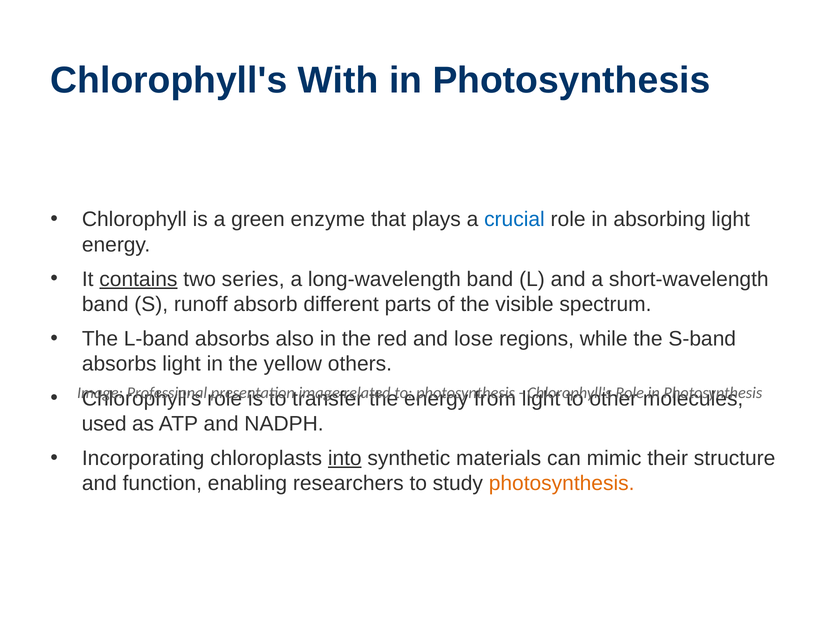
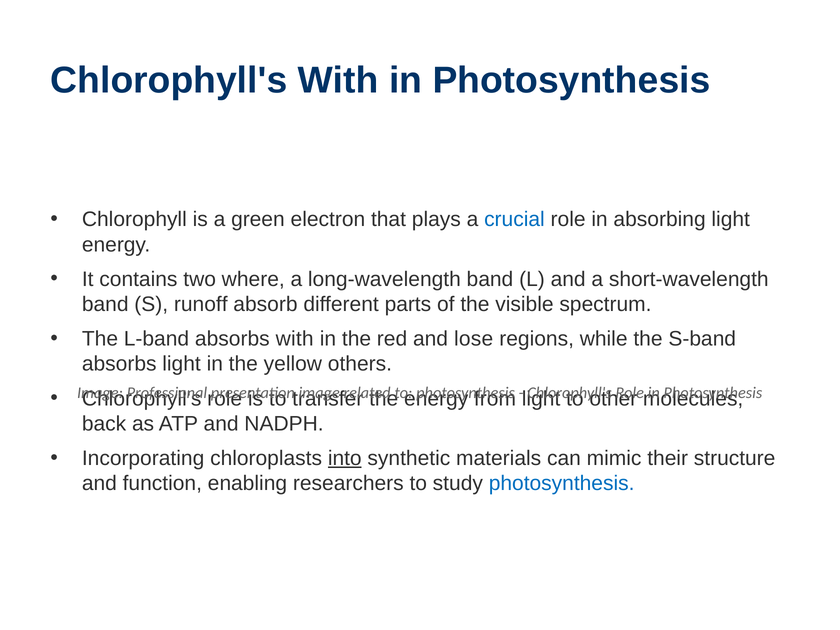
enzyme: enzyme -> electron (328, 219)
contains underline: present -> none (138, 279)
series: series -> where (253, 279)
absorbs also: also -> with (295, 339)
used: used -> back (104, 424)
photosynthesis colour: orange -> blue (562, 484)
